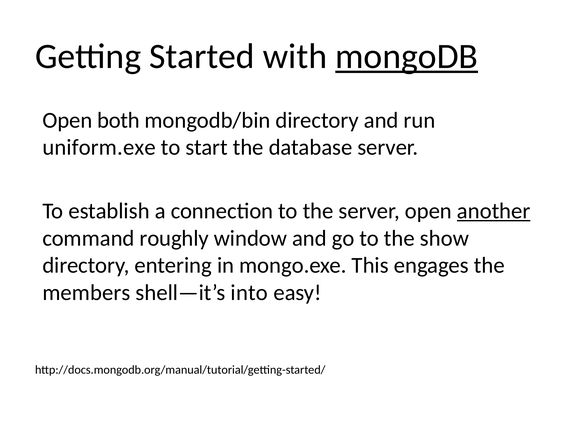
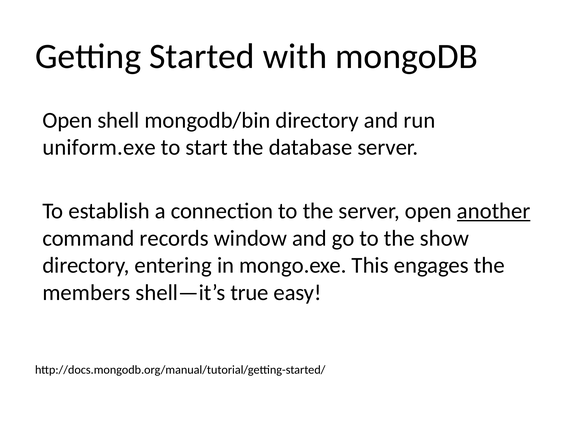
mongoDB underline: present -> none (407, 57)
both: both -> shell (118, 120)
roughly: roughly -> records (174, 238)
into: into -> true (249, 293)
